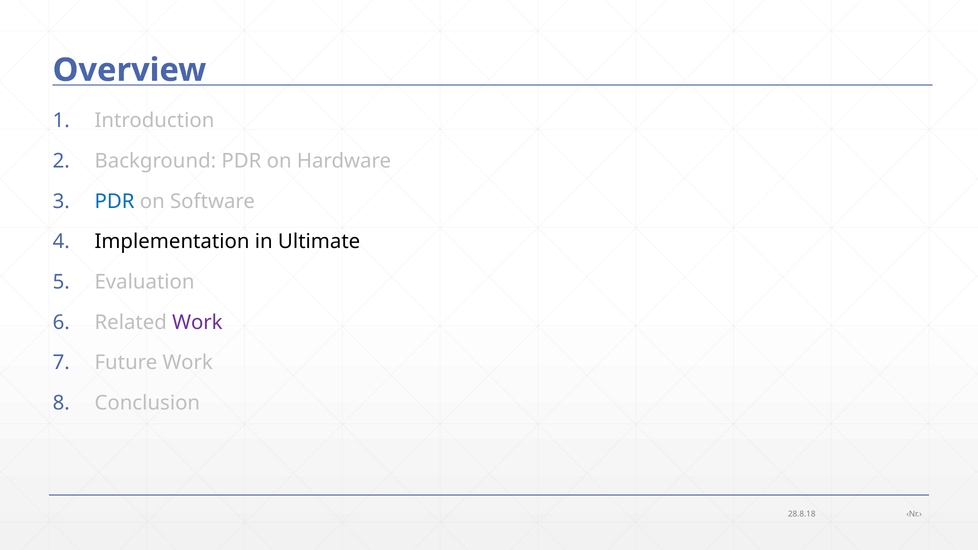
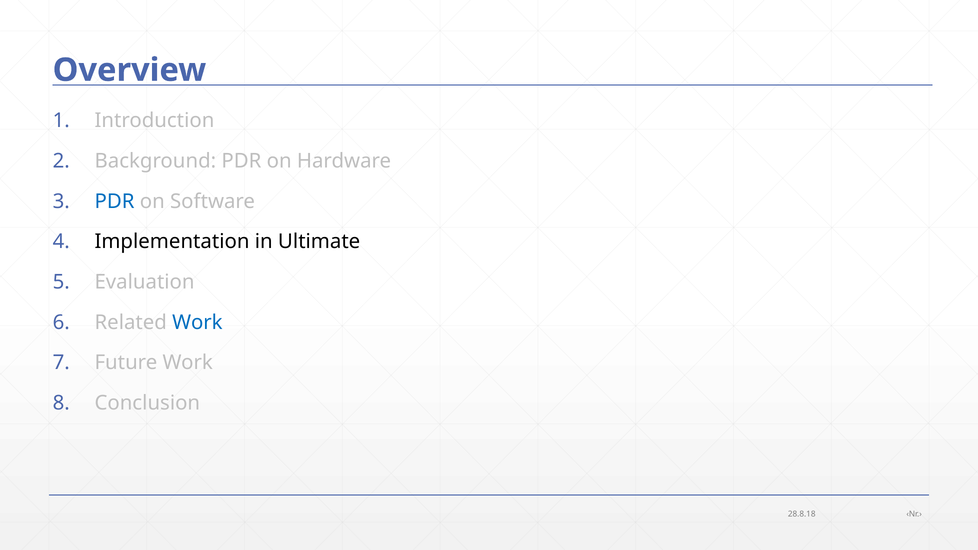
Work colour: purple -> blue (197, 322)
